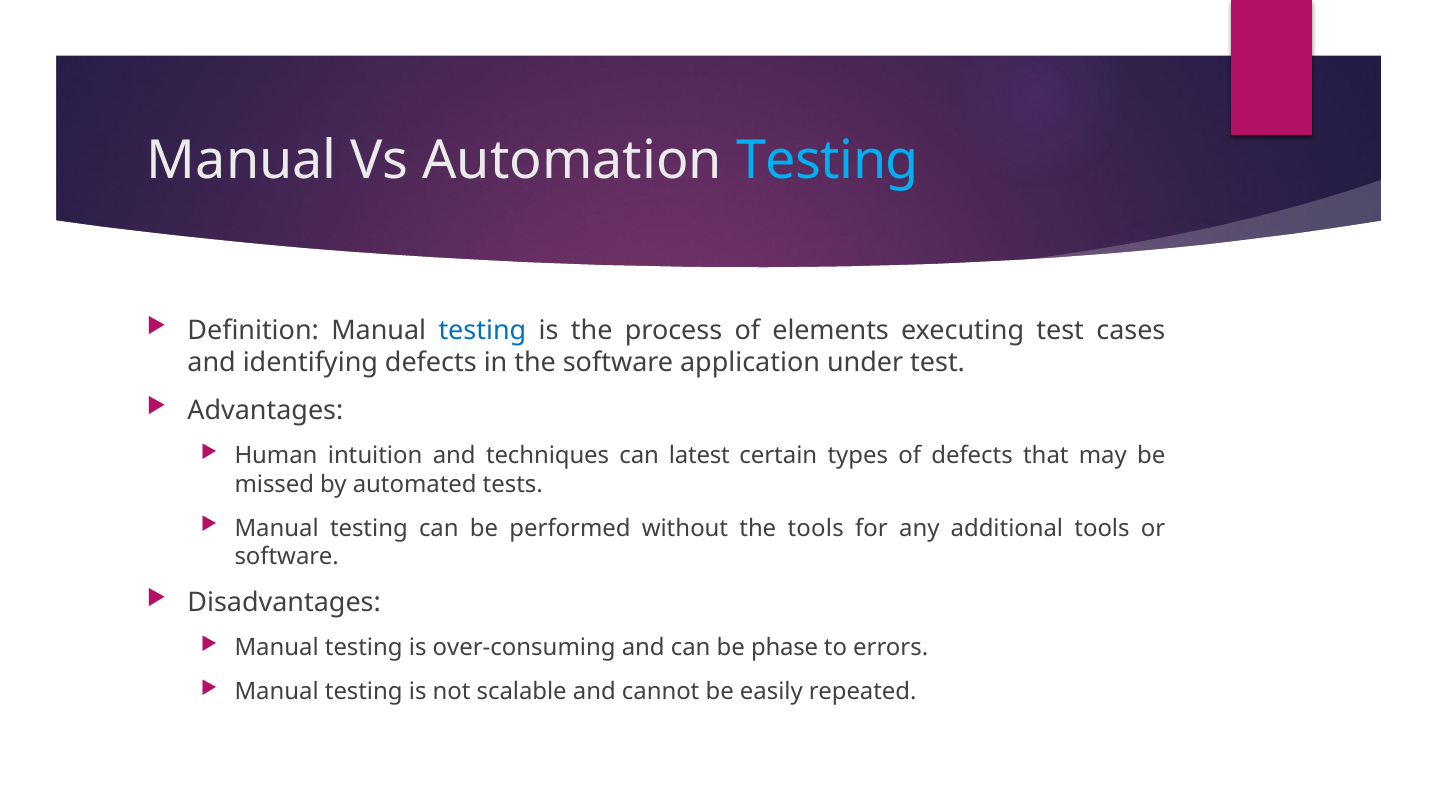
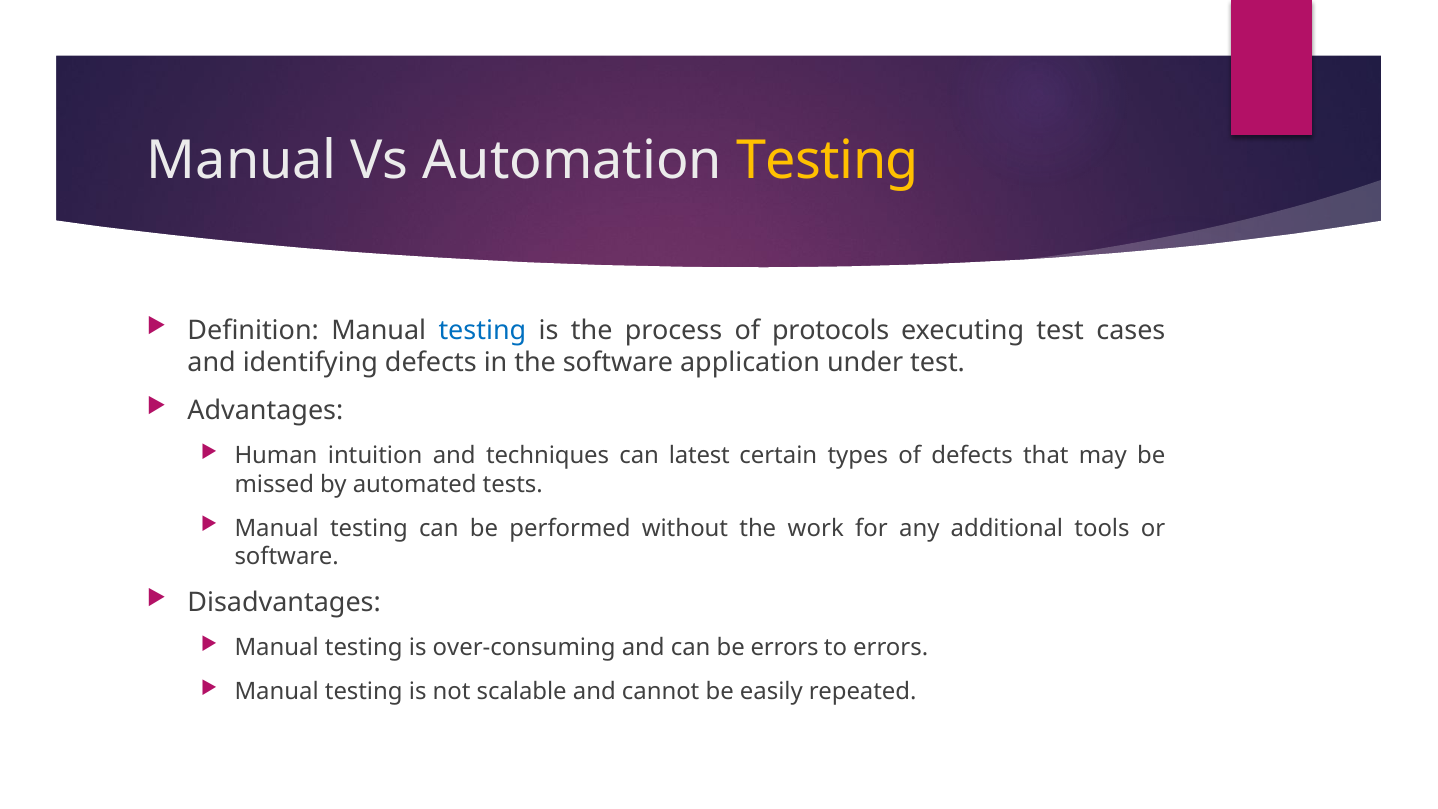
Testing colour: light blue -> yellow (828, 160)
elements: elements -> protocols (831, 331)
the tools: tools -> work (816, 528)
be phase: phase -> errors (785, 648)
